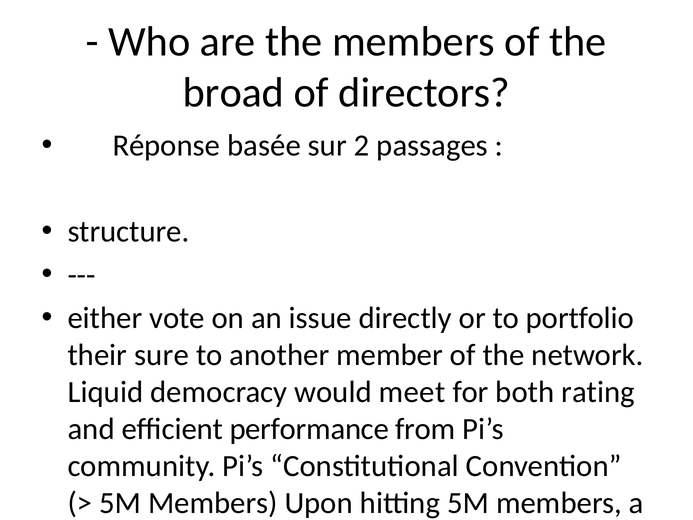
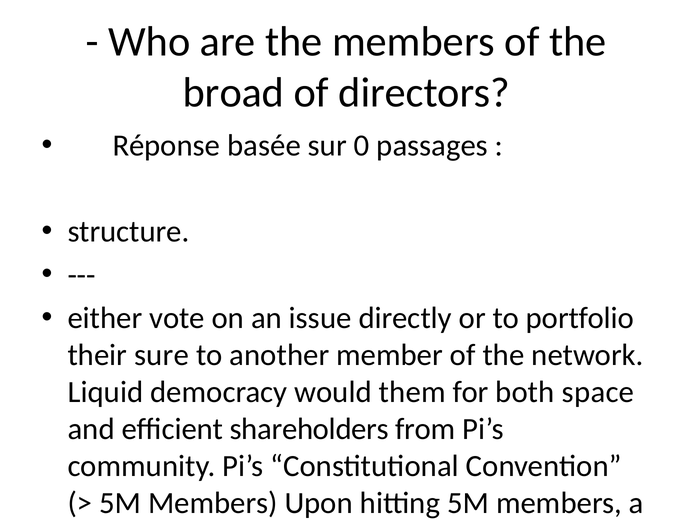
2: 2 -> 0 (362, 145)
meet: meet -> them (412, 392)
both rating: rating -> space (598, 392)
performance: performance -> shareholders (309, 429)
